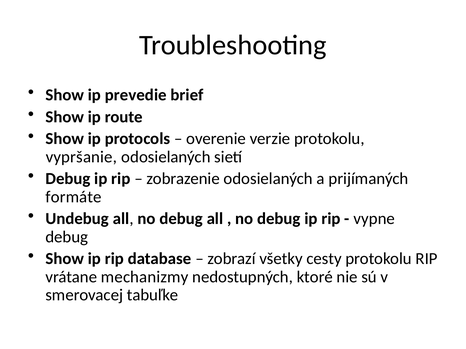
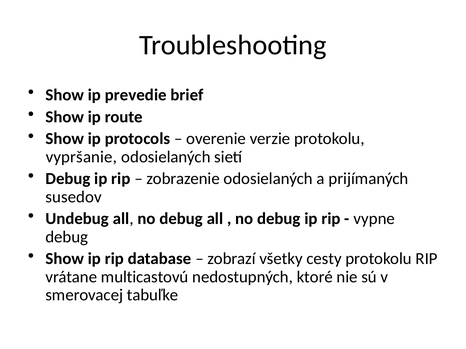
formáte: formáte -> susedov (74, 197)
mechanizmy: mechanizmy -> multicastovú (145, 277)
